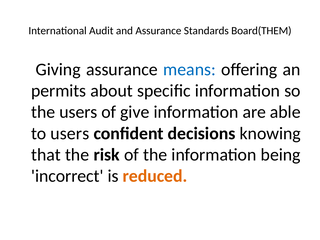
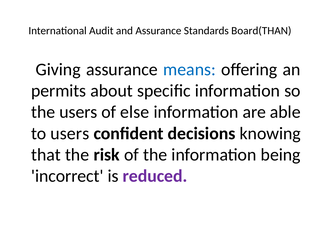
Board(THEM: Board(THEM -> Board(THAN (261, 31)
give: give -> else (135, 112)
reduced colour: orange -> purple (155, 176)
